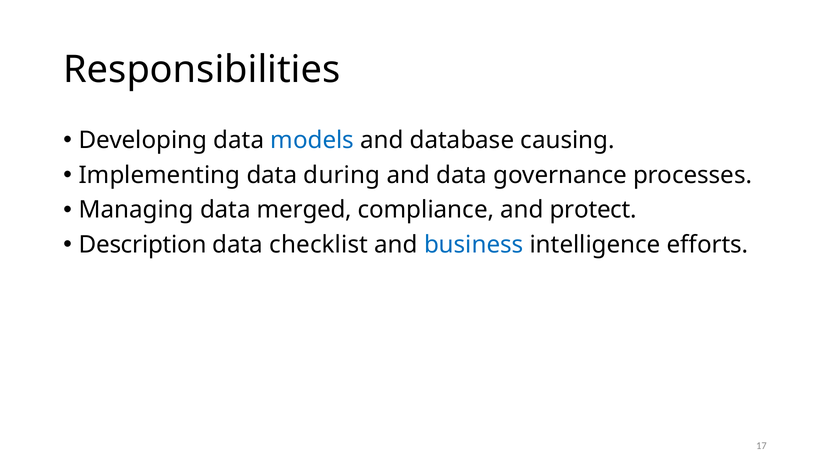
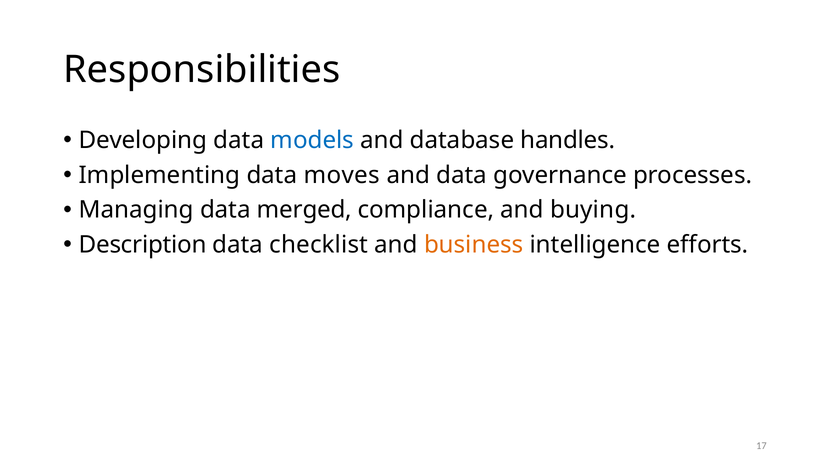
causing: causing -> handles (568, 140)
during: during -> moves (342, 175)
protect: protect -> buying (593, 210)
business colour: blue -> orange (474, 245)
